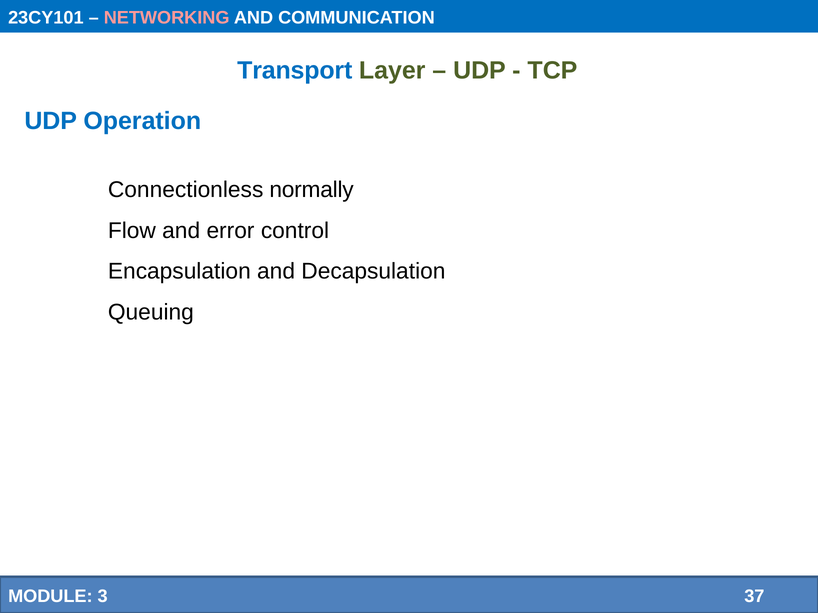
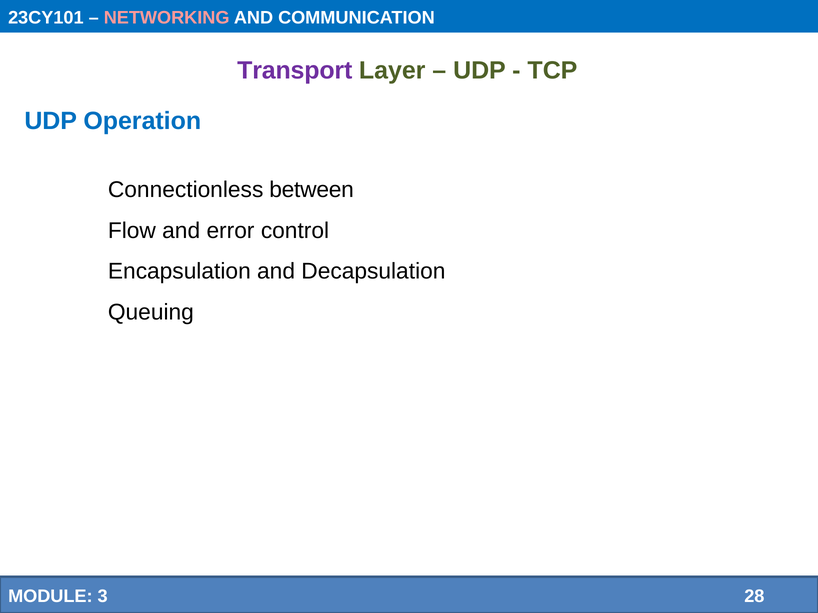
Transport colour: blue -> purple (295, 70)
normally: normally -> between (312, 190)
37: 37 -> 28 (754, 597)
